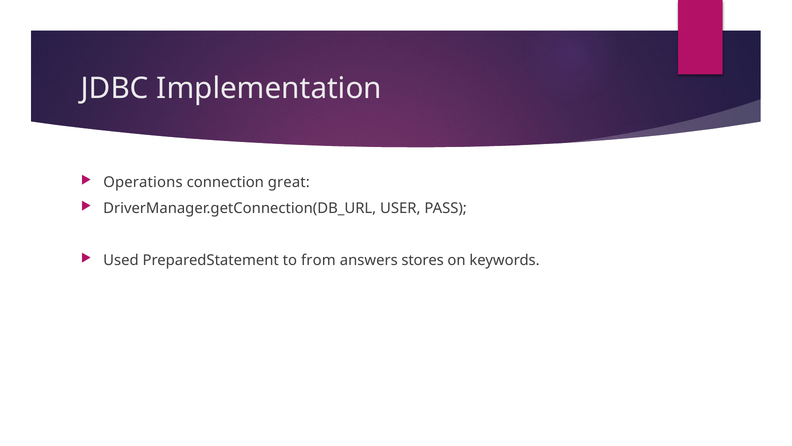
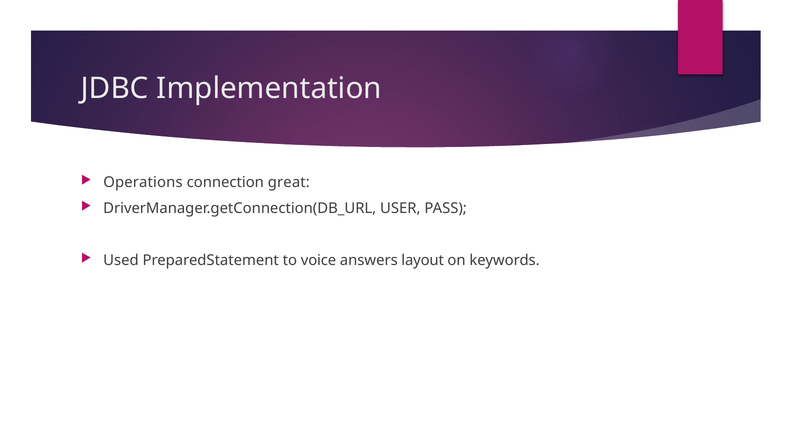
from: from -> voice (319, 260)
stores: stores -> layout (423, 260)
